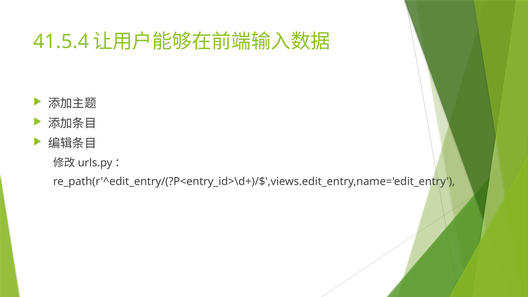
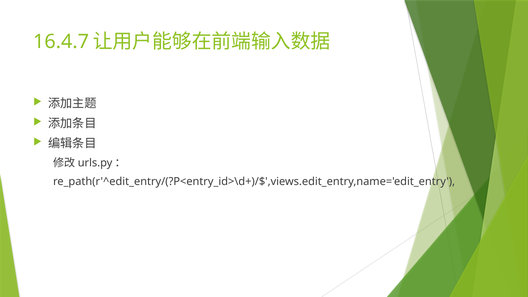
41.5.4: 41.5.4 -> 16.4.7 (61, 42)
